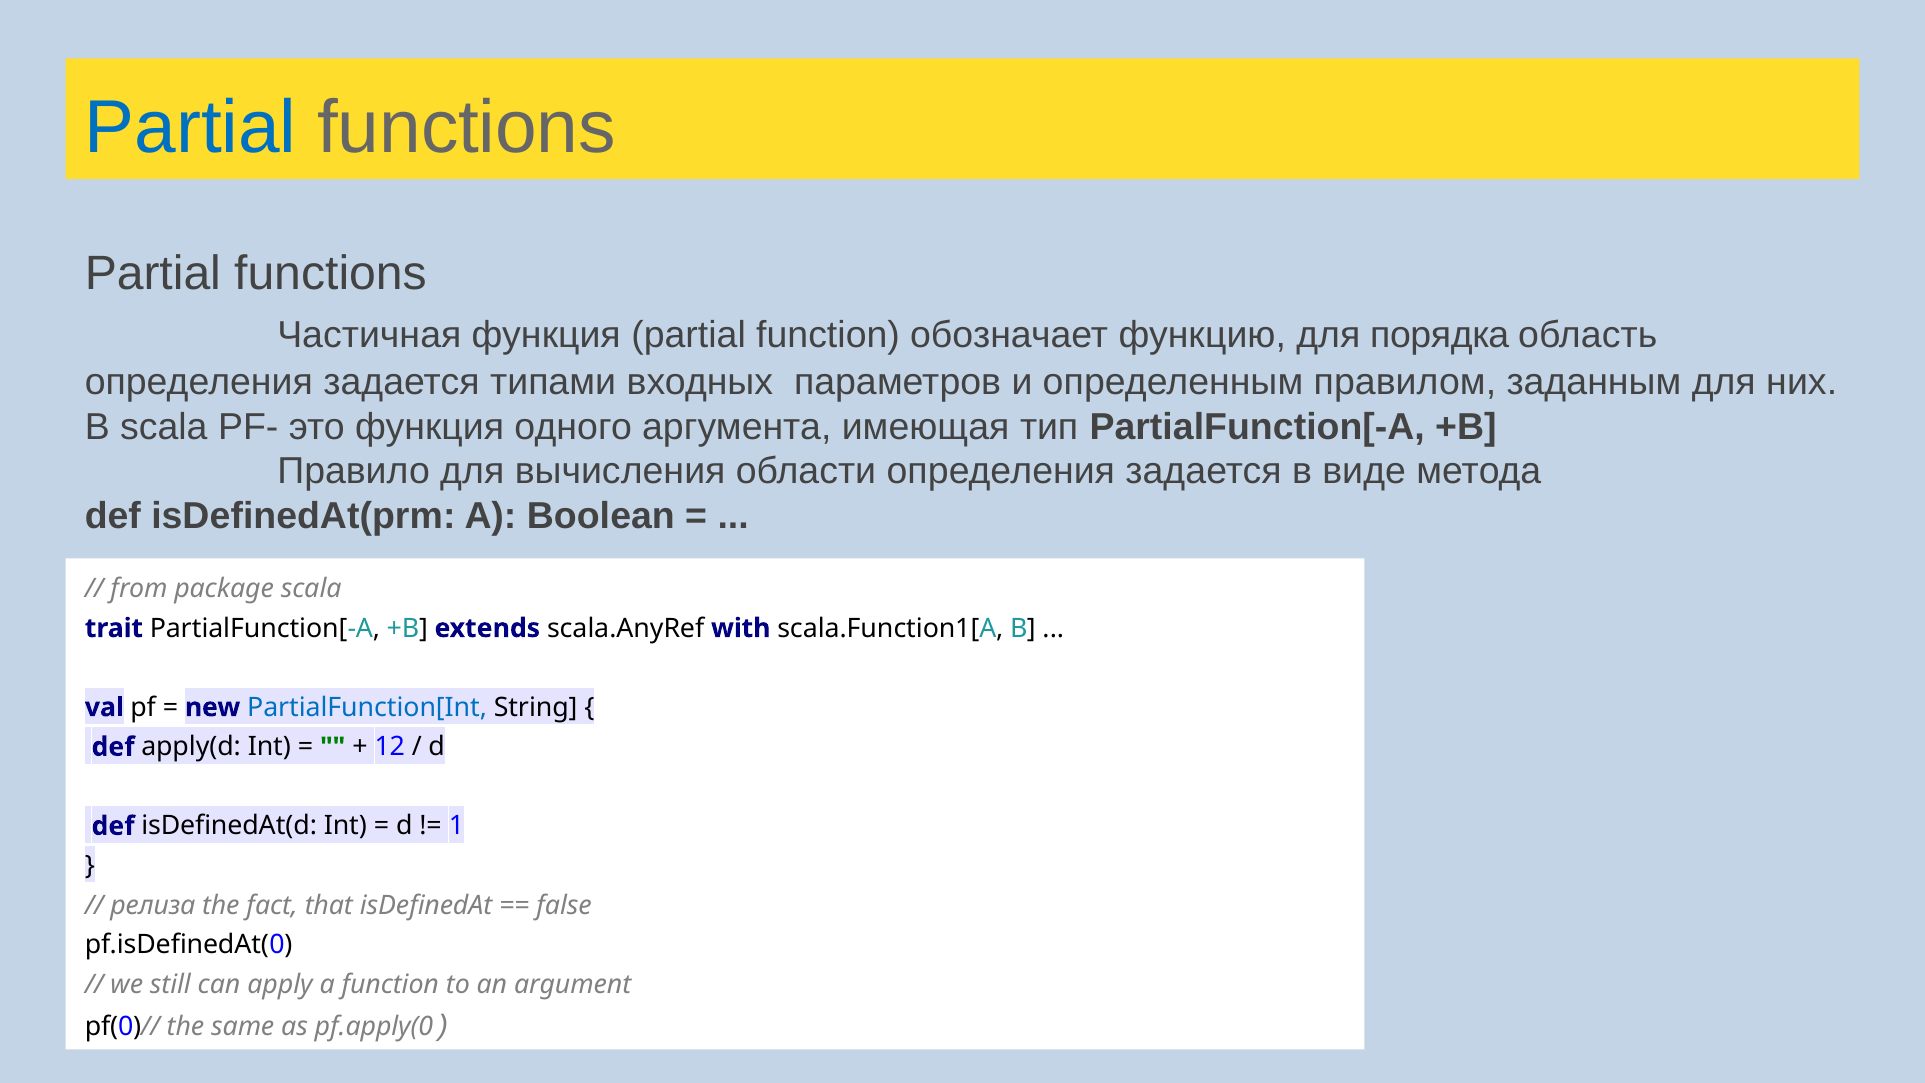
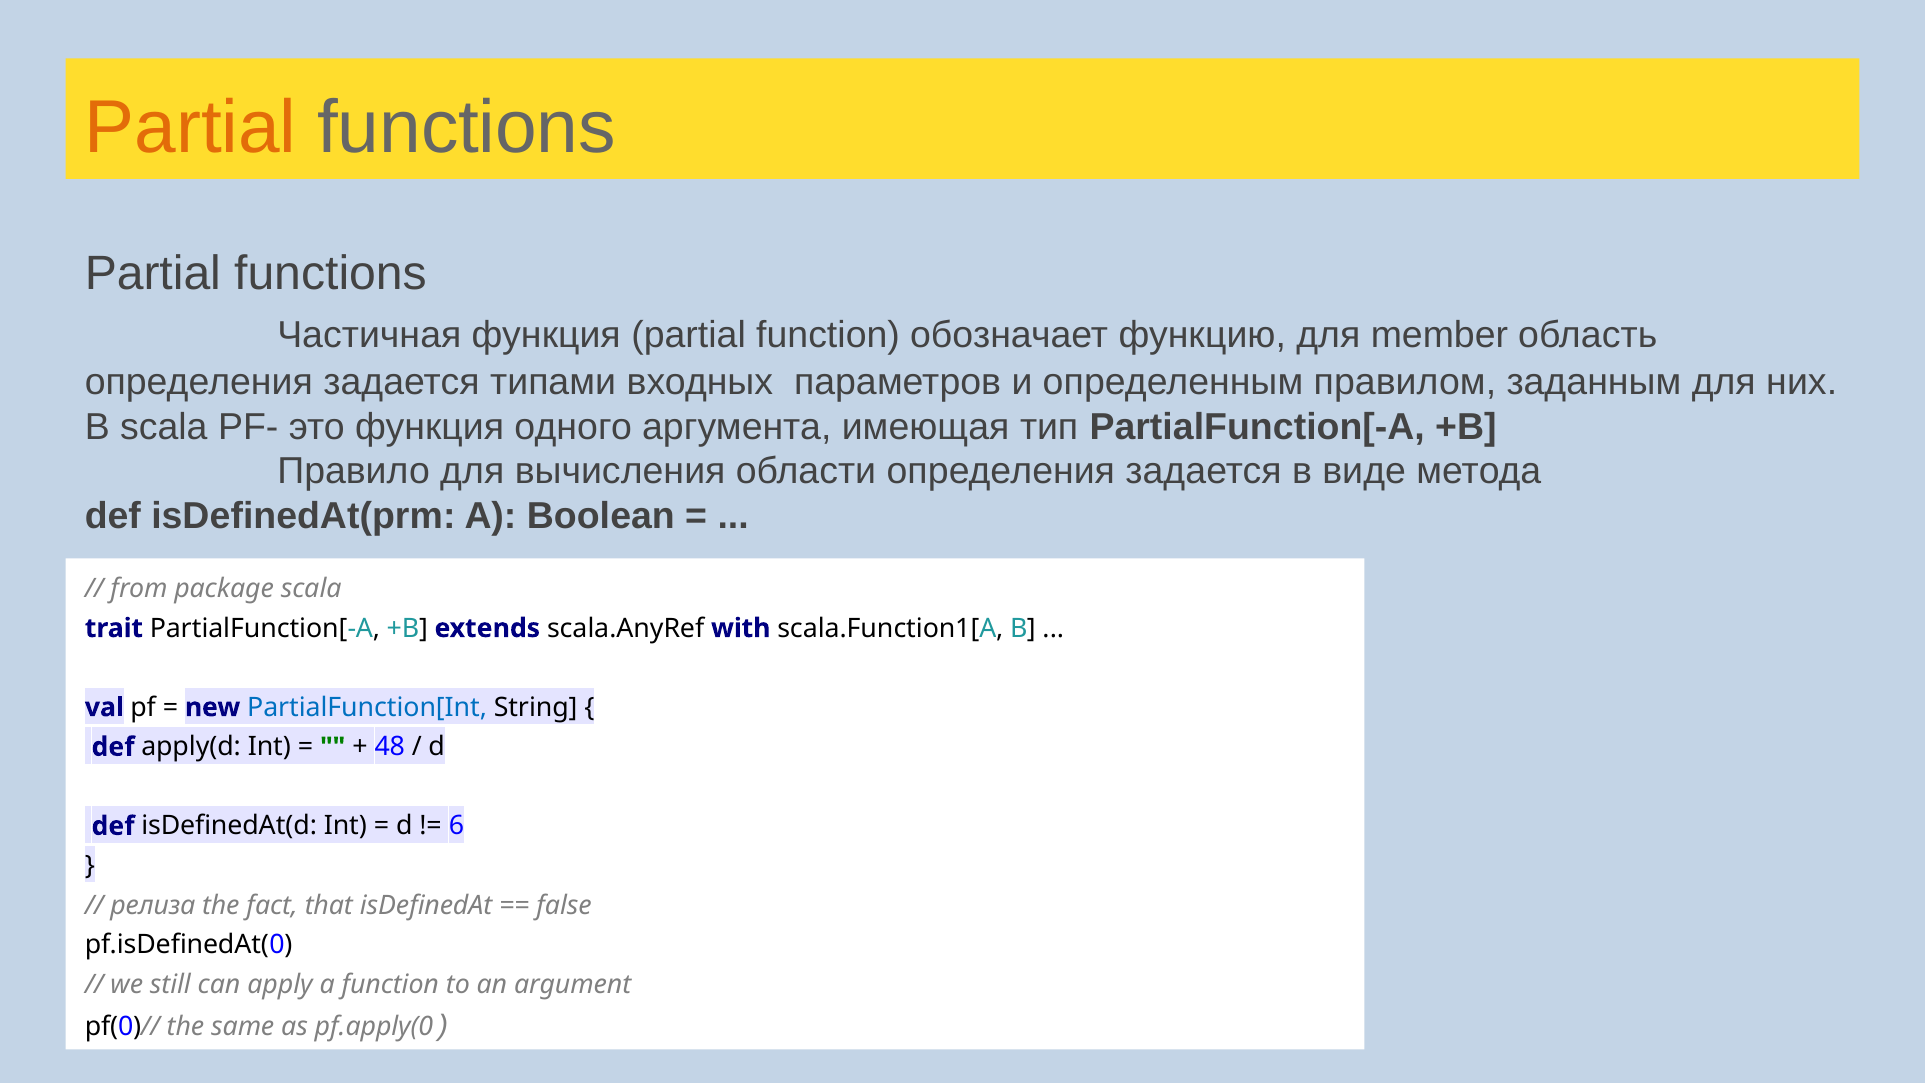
Partial colour: blue -> orange (191, 128)
порядка: порядка -> member (1439, 335)
12: 12 -> 48 (390, 747)
1: 1 -> 6 (457, 826)
